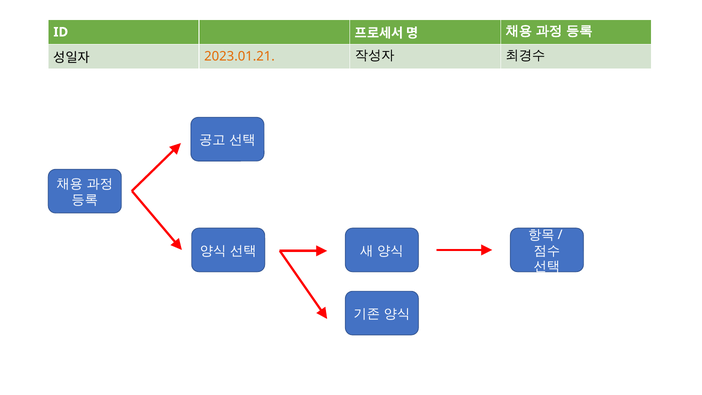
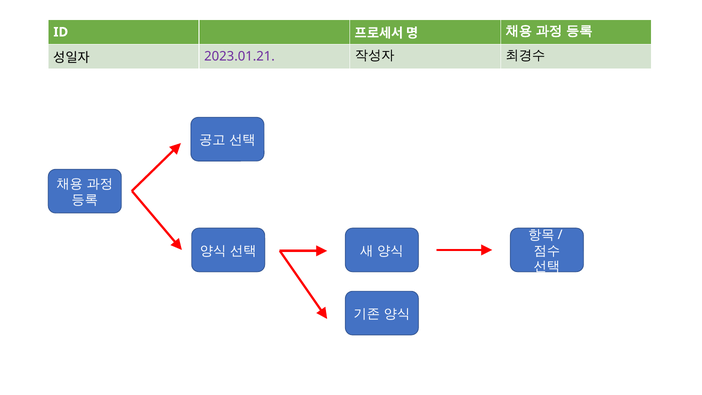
2023.01.21 colour: orange -> purple (240, 57)
